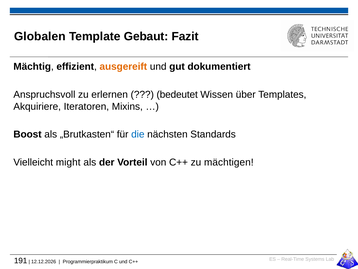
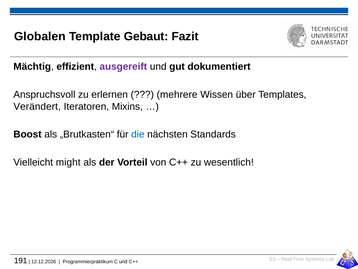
ausgereift colour: orange -> purple (123, 67)
bedeutet: bedeutet -> mehrere (177, 94)
Akquiriere: Akquiriere -> Verändert (37, 106)
mächtigen: mächtigen -> wesentlich (229, 162)
